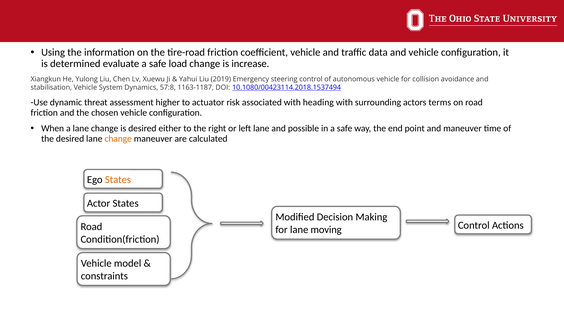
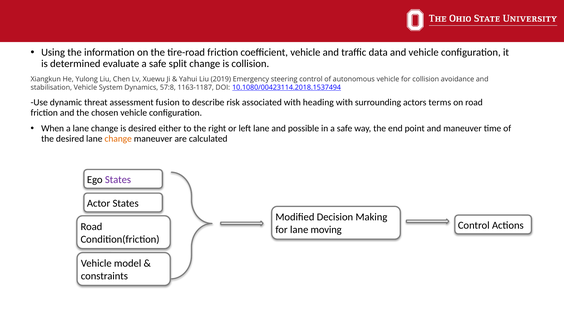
load: load -> split (178, 64)
is increase: increase -> collision (250, 64)
higher: higher -> fusion (168, 103)
actuator: actuator -> describe (208, 103)
States colour: orange -> purple (118, 180)
